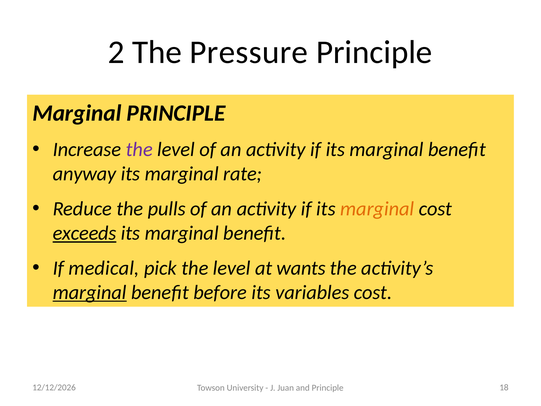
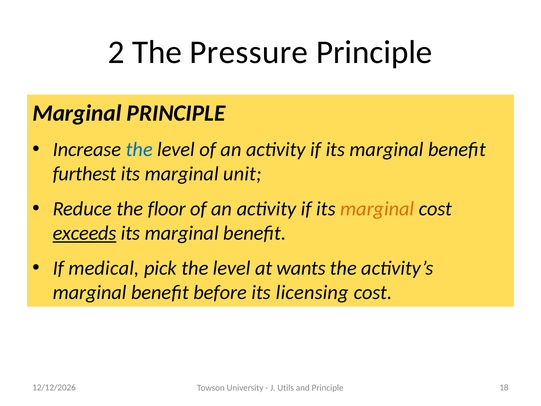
the colour: purple -> blue (139, 149)
anyway: anyway -> furthest (85, 174)
rate: rate -> unit (242, 174)
pulls: pulls -> floor (167, 209)
marginal underline: present -> none (90, 292)
variables: variables -> licensing (312, 292)
Juan: Juan -> Utils (286, 387)
